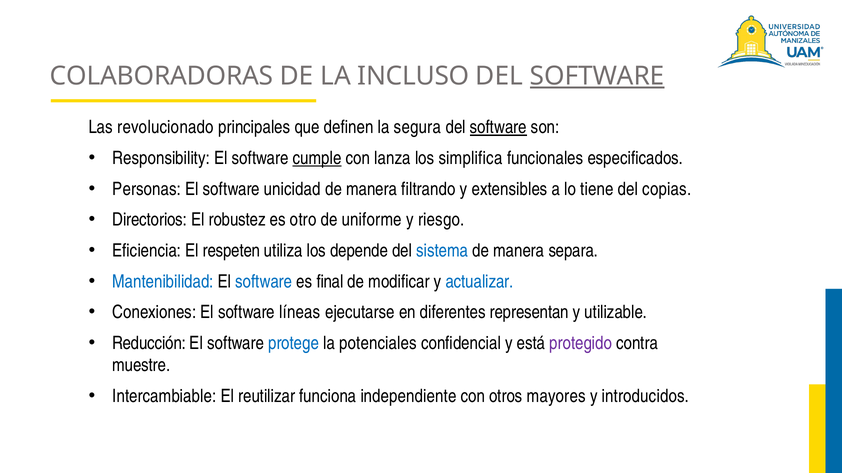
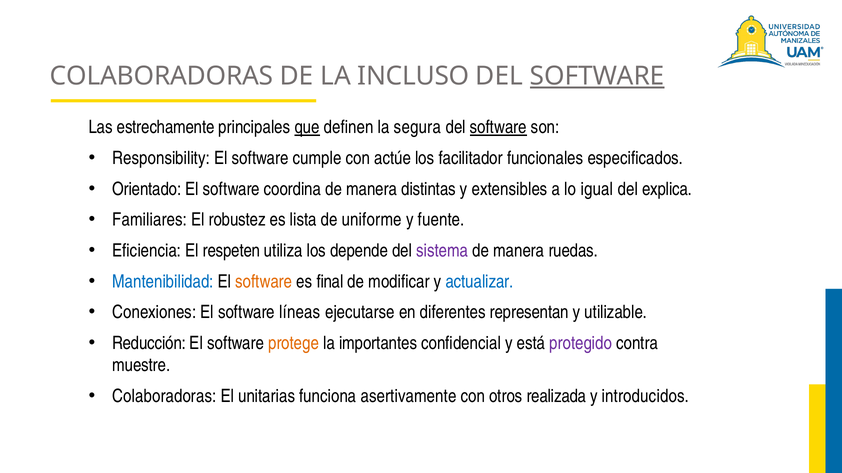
revolucionado: revolucionado -> estrechamente (166, 127)
que underline: none -> present (307, 127)
cumple underline: present -> none (317, 158)
lanza: lanza -> actúe (393, 158)
simplifica: simplifica -> facilitador (471, 158)
Personas: Personas -> Orientado (147, 189)
unicidad: unicidad -> coordina (292, 189)
filtrando: filtrando -> distintas (429, 189)
tiene: tiene -> igual (597, 189)
copias: copias -> explica (667, 189)
Directorios: Directorios -> Familiares (150, 220)
otro: otro -> lista (303, 220)
riesgo: riesgo -> fuente (441, 220)
sistema colour: blue -> purple (442, 251)
separa: separa -> ruedas (573, 251)
software colour: blue -> orange (264, 282)
protege colour: blue -> orange (294, 344)
potenciales: potenciales -> importantes (378, 344)
Intercambiable: Intercambiable -> Colaboradoras (164, 397)
reutilizar: reutilizar -> unitarias (267, 397)
independiente: independiente -> asertivamente (409, 397)
mayores: mayores -> realizada (556, 397)
